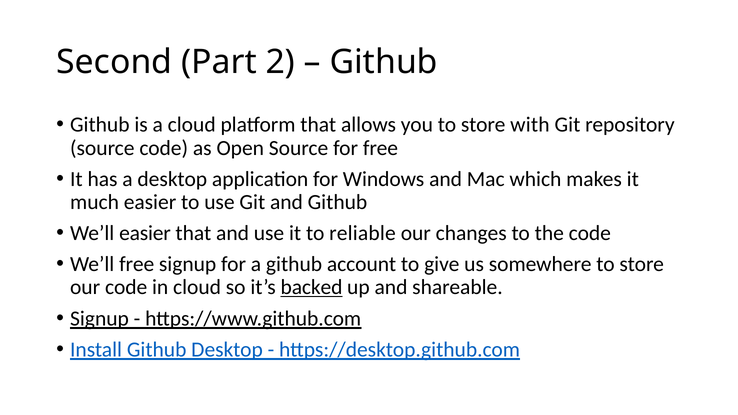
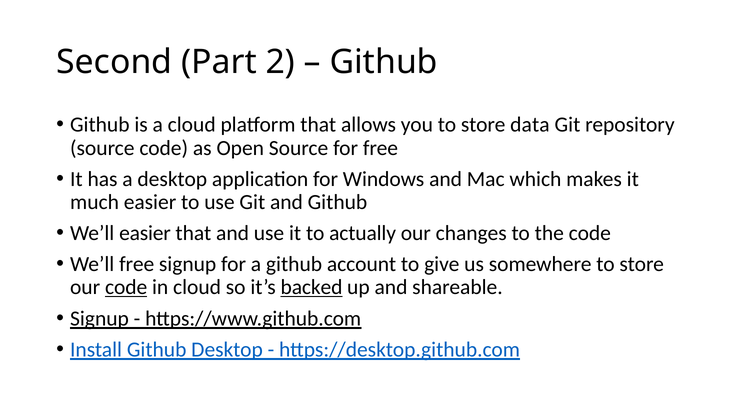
with: with -> data (530, 125)
reliable: reliable -> actually (363, 233)
code underline: none -> present (126, 287)
